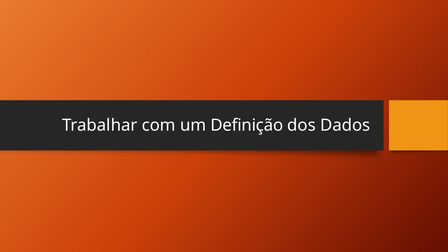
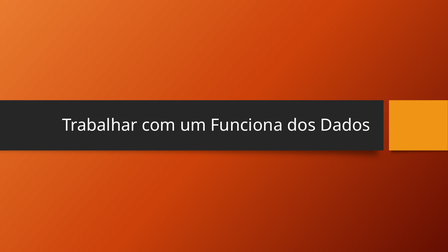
Definição: Definição -> Funciona (247, 125)
